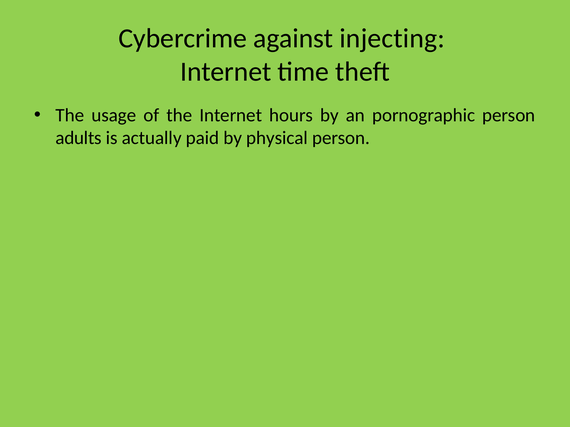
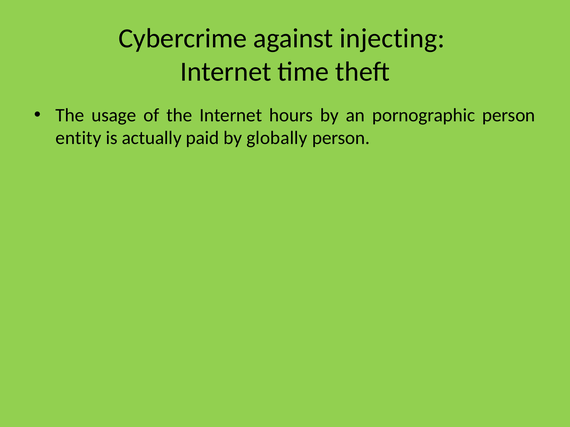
adults: adults -> entity (78, 138)
physical: physical -> globally (277, 138)
